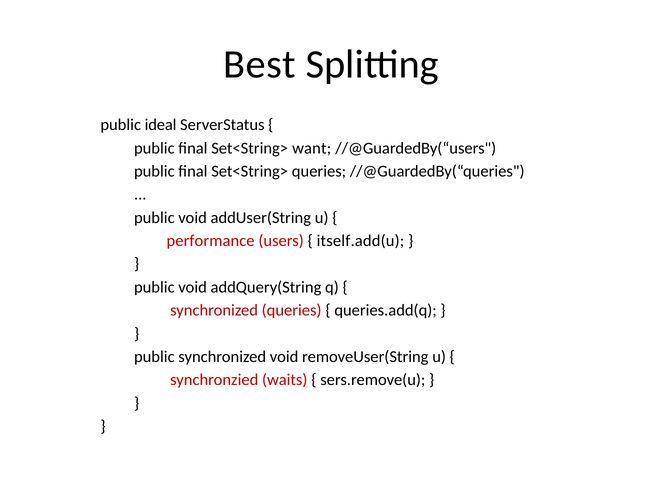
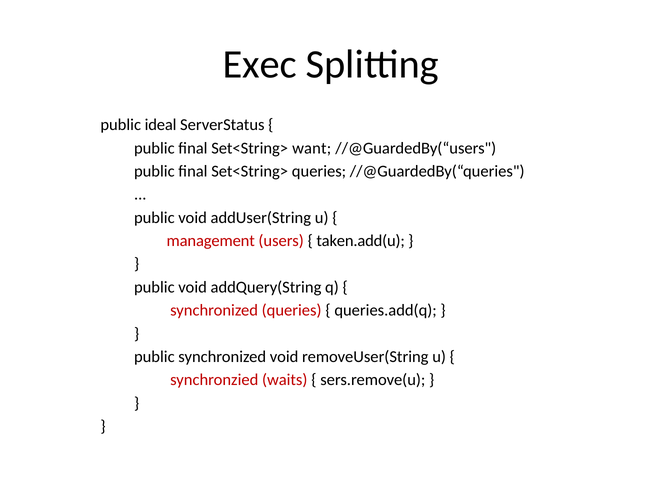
Best: Best -> Exec (260, 64)
performance: performance -> management (211, 241)
itself.add(u: itself.add(u -> taken.add(u (361, 241)
